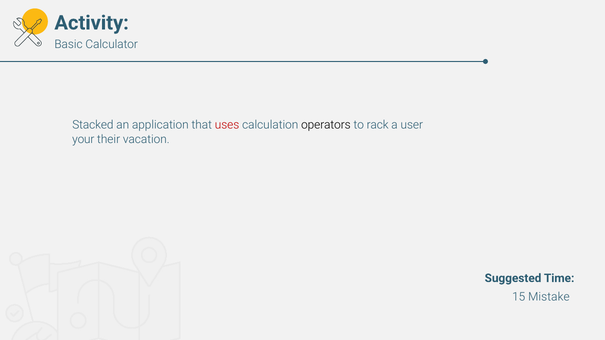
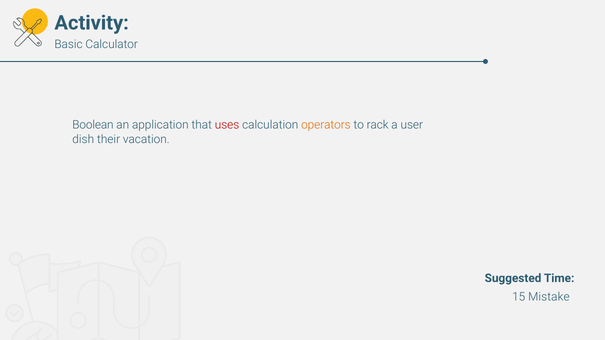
Stacked: Stacked -> Boolean (93, 125)
operators colour: black -> orange (326, 125)
your: your -> dish (83, 139)
